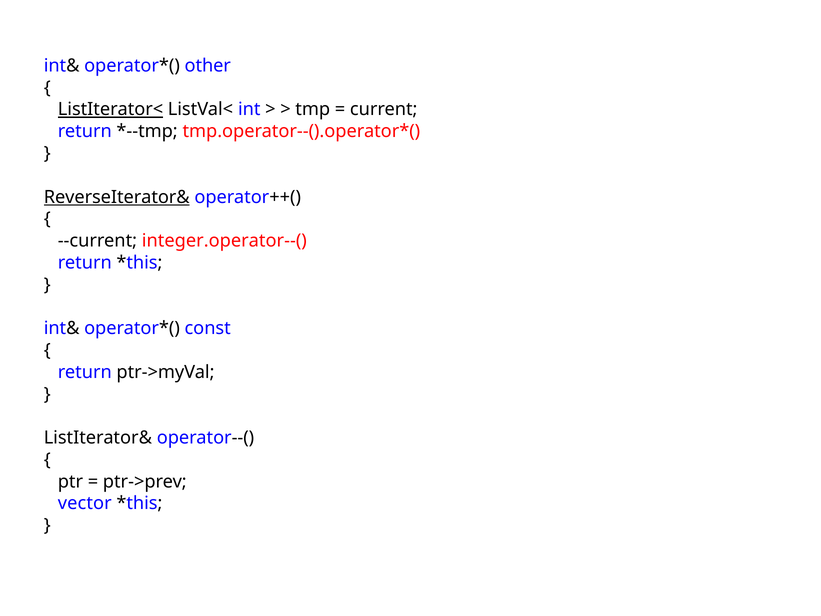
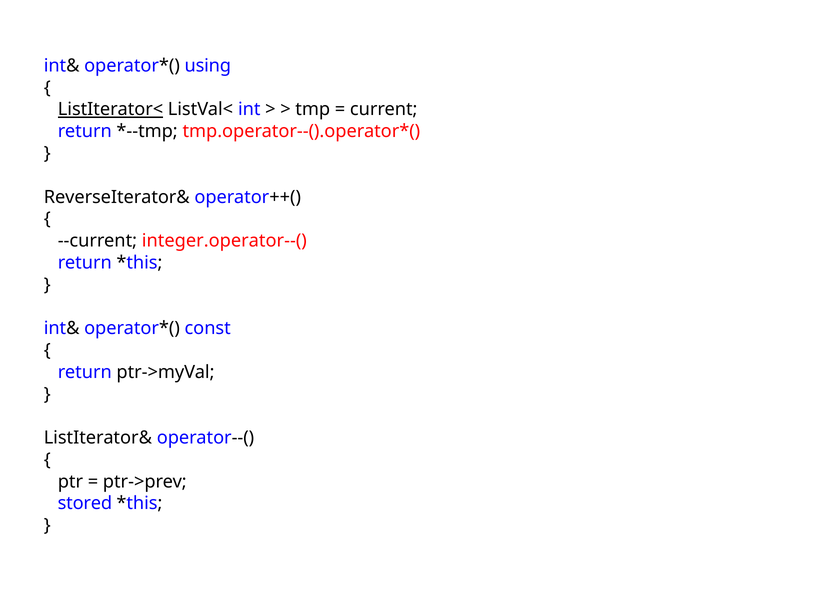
other: other -> using (208, 66)
ReverseIterator& underline: present -> none (117, 197)
vector: vector -> stored (85, 503)
